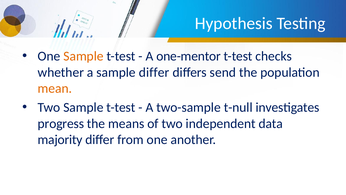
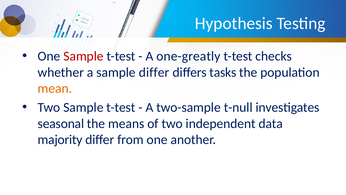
Sample colour: orange -> red (83, 56)
one-mentor: one-mentor -> one-greatly (188, 56)
send: send -> tasks (223, 72)
progress: progress -> seasonal (61, 123)
